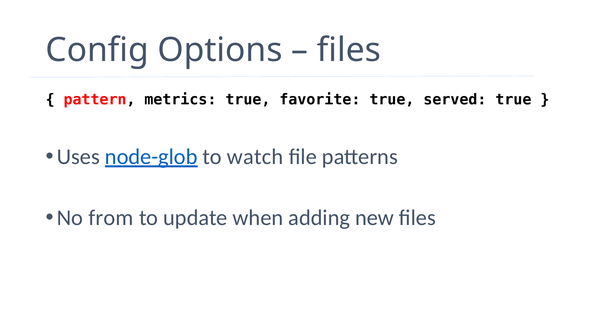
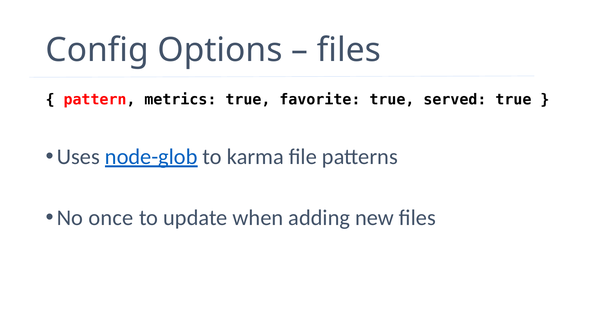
watch: watch -> karma (255, 157)
from: from -> once (111, 218)
